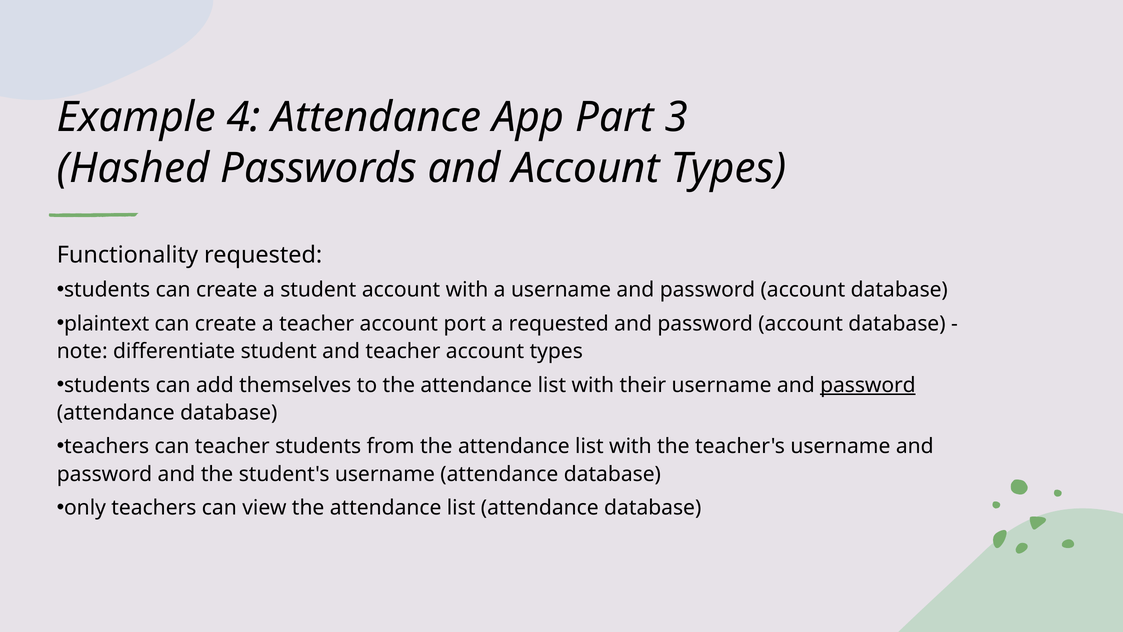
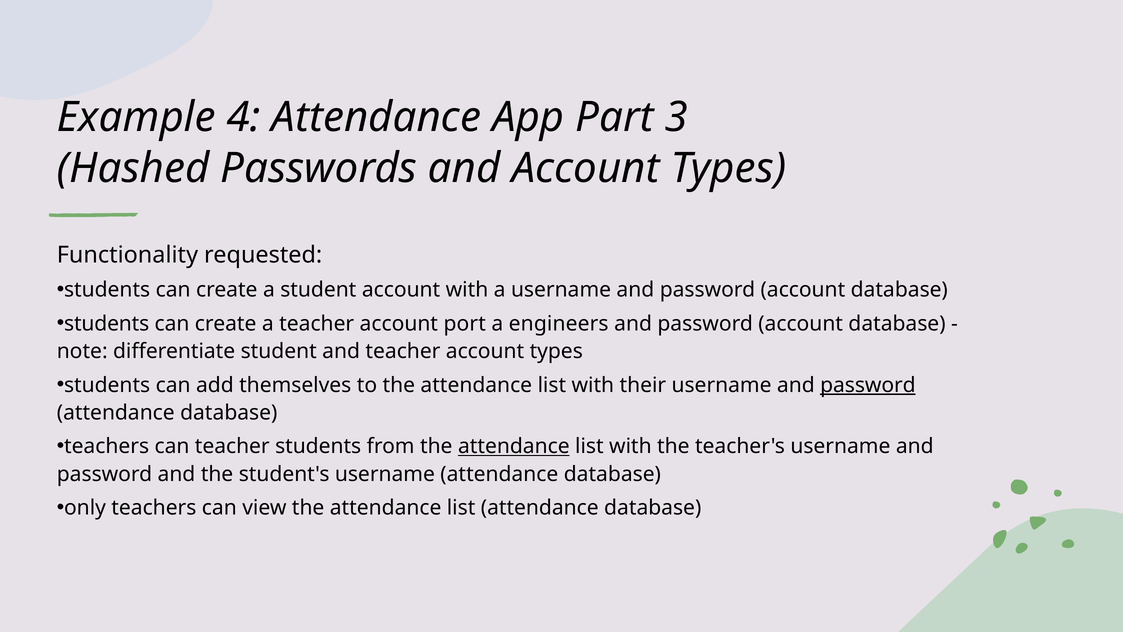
plaintext: plaintext -> students (107, 323)
a requested: requested -> engineers (559, 323)
attendance underline: none -> present (514, 446)
